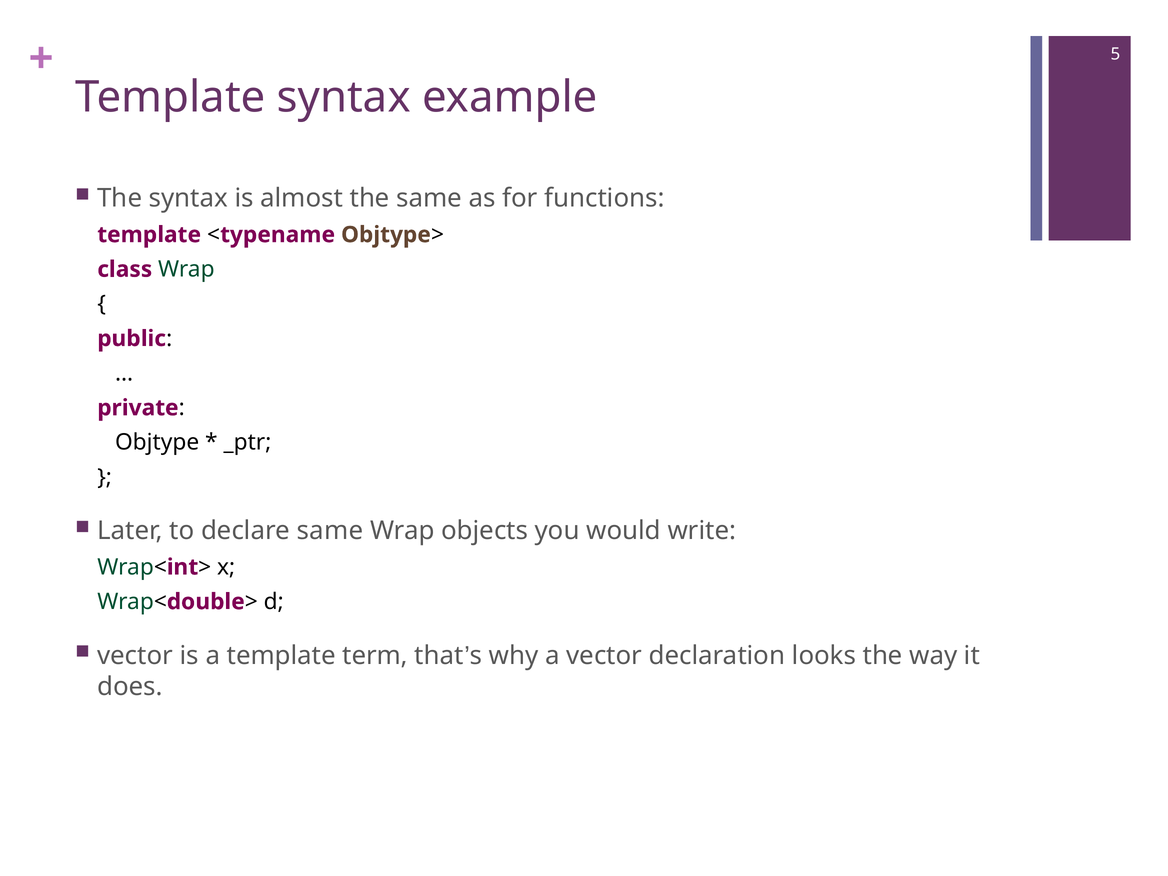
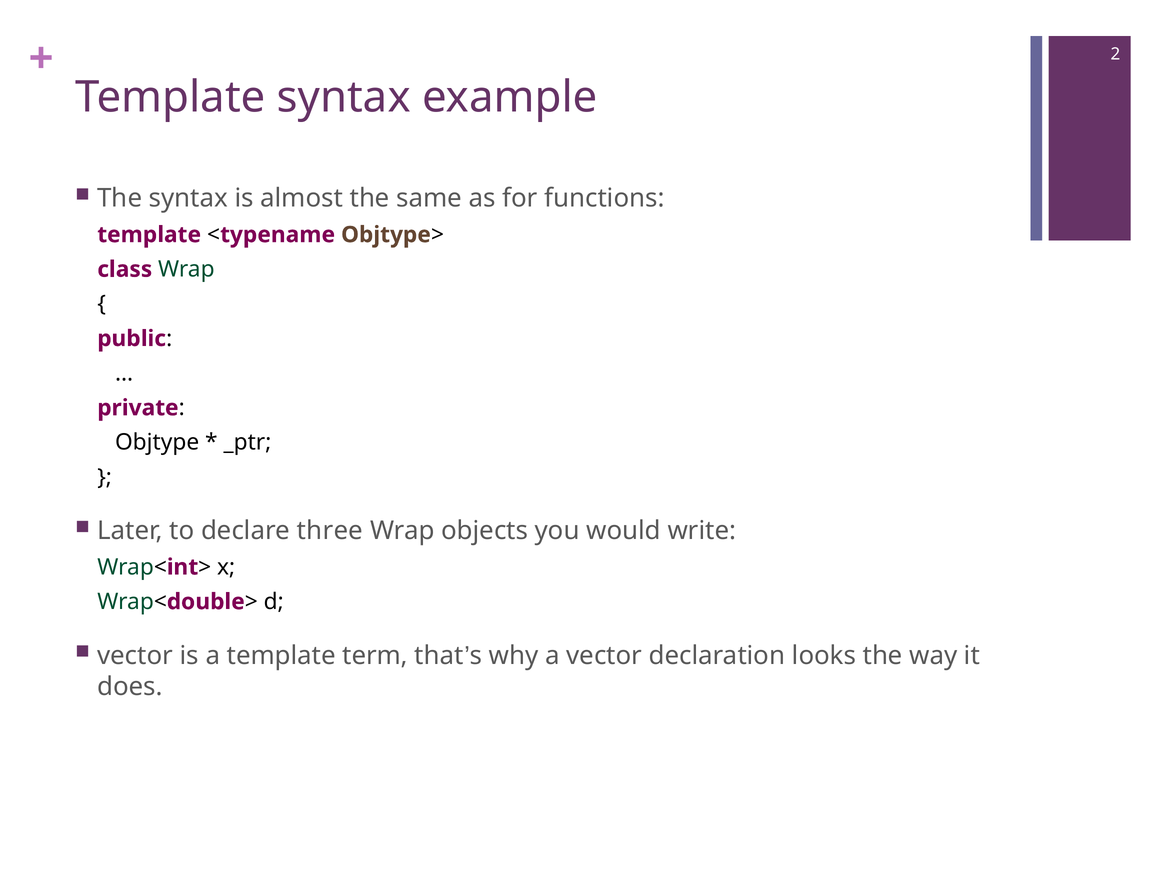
5: 5 -> 2 (1115, 54)
declare same: same -> three (330, 531)
